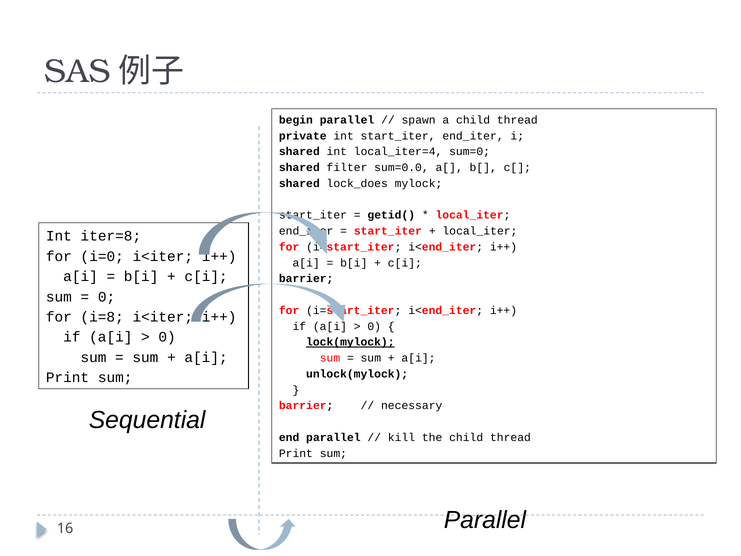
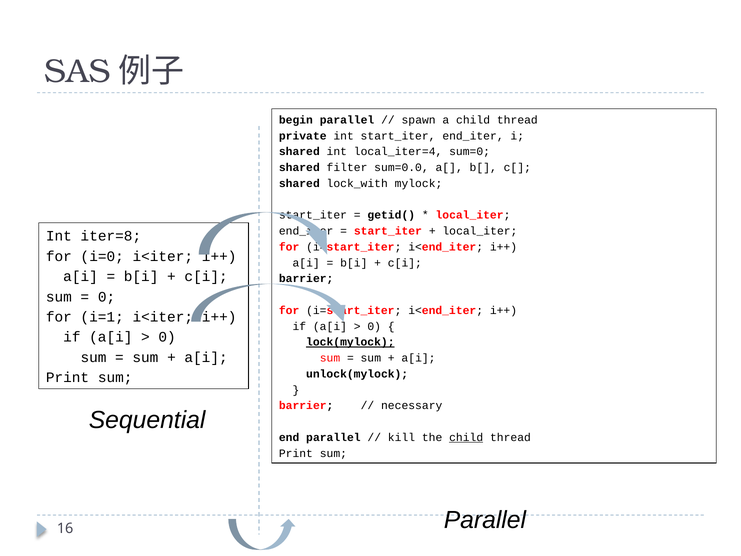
lock_does: lock_does -> lock_with (357, 183)
i=8: i=8 -> i=1 (102, 317)
child underline: none -> present (466, 437)
